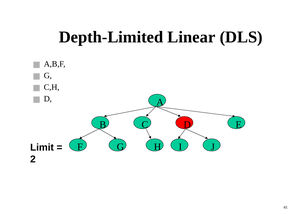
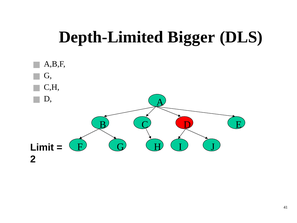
Linear: Linear -> Bigger (191, 37)
